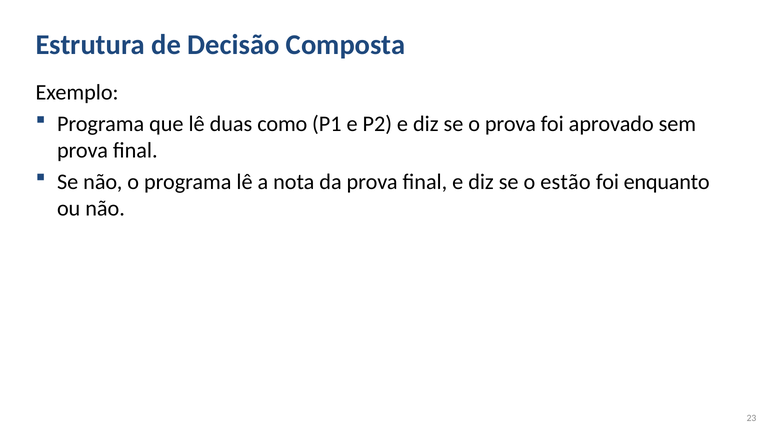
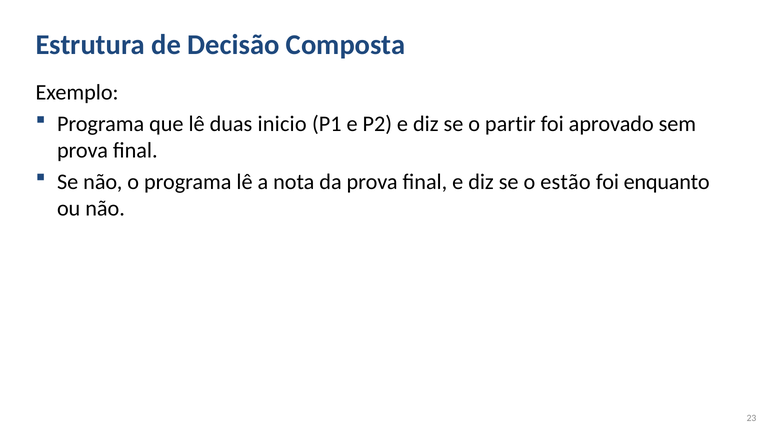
como: como -> inicio (282, 124)
o prova: prova -> partir (510, 124)
